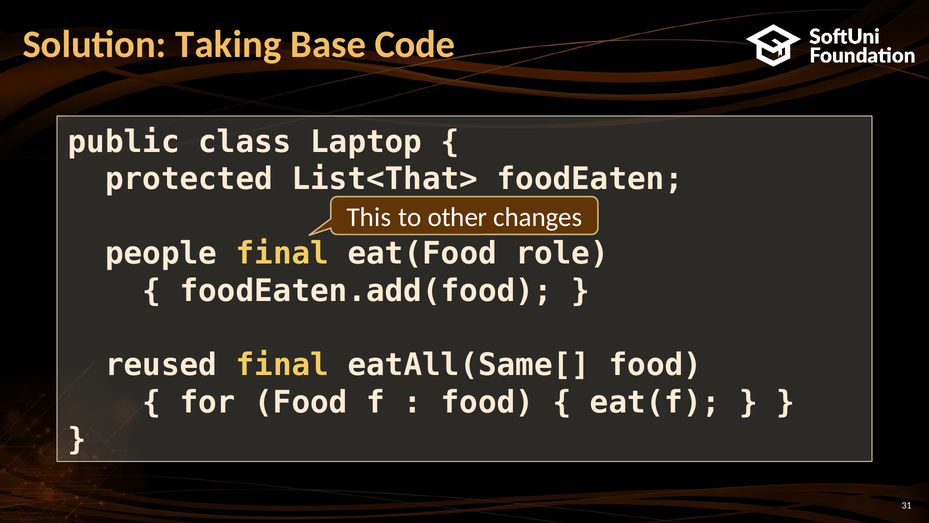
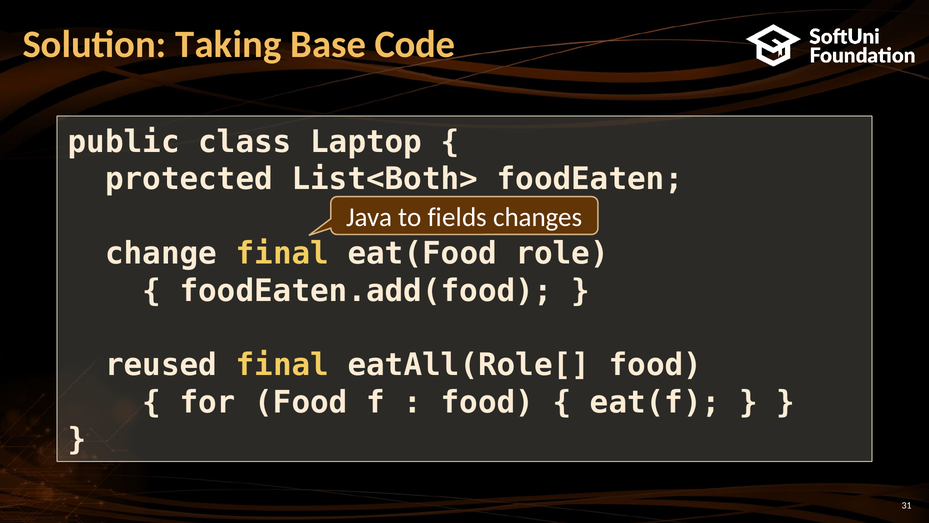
List<That>: List<That> -> List<Both> (385, 179)
This: This -> Java (369, 217)
other: other -> fields (457, 217)
people: people -> change (161, 254)
eatAll(Same[: eatAll(Same[ -> eatAll(Role[ (469, 365)
